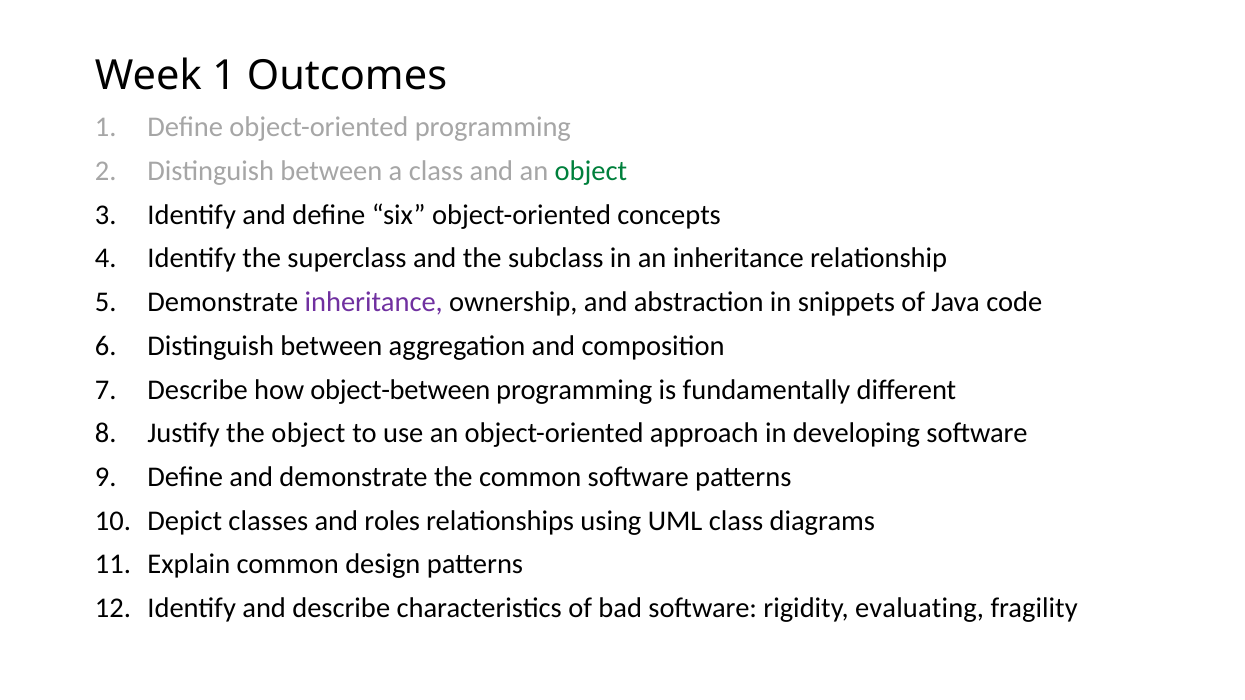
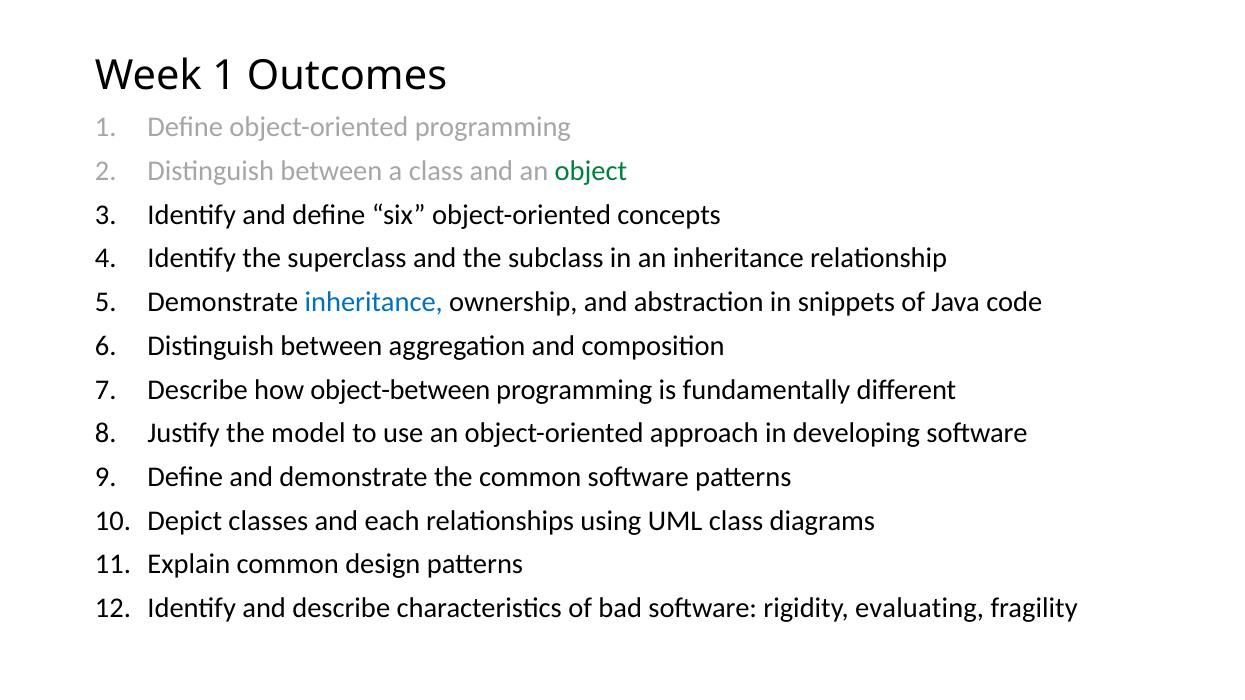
inheritance colour: purple -> blue (374, 302)
the object: object -> model (308, 434)
roles: roles -> each (392, 521)
